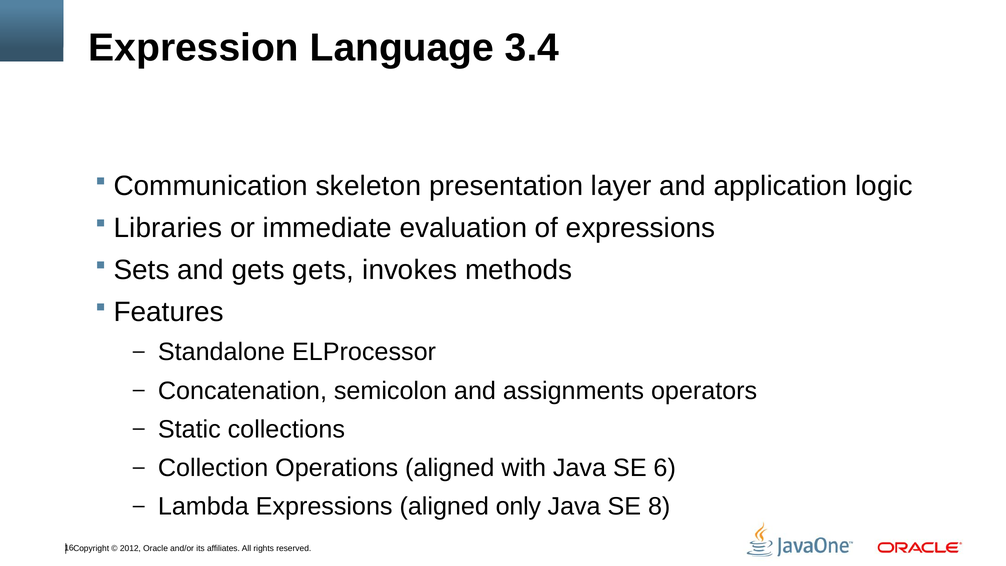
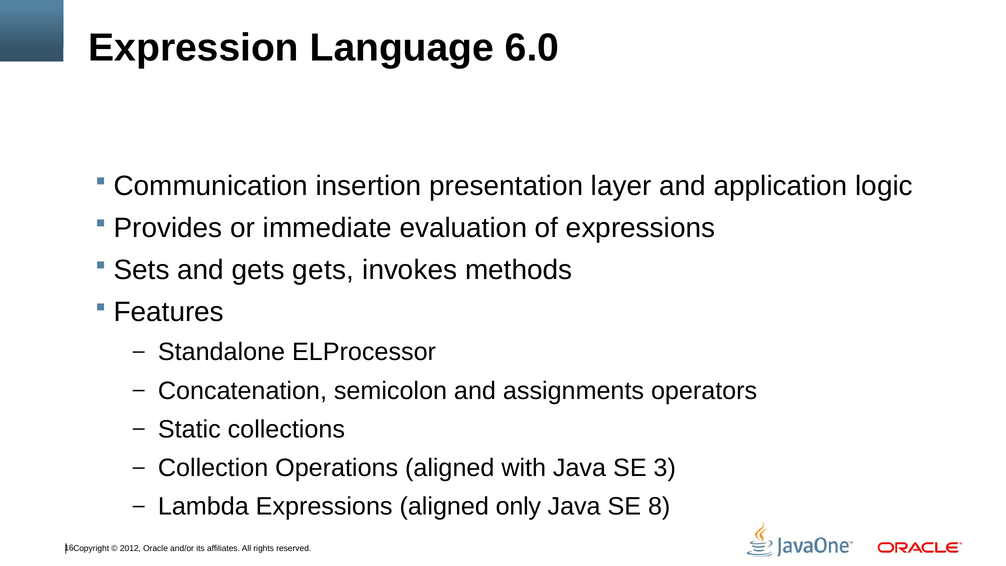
3.4: 3.4 -> 6.0 (532, 48)
skeleton: skeleton -> insertion (369, 186)
Libraries: Libraries -> Provides (168, 228)
6: 6 -> 3 (665, 468)
